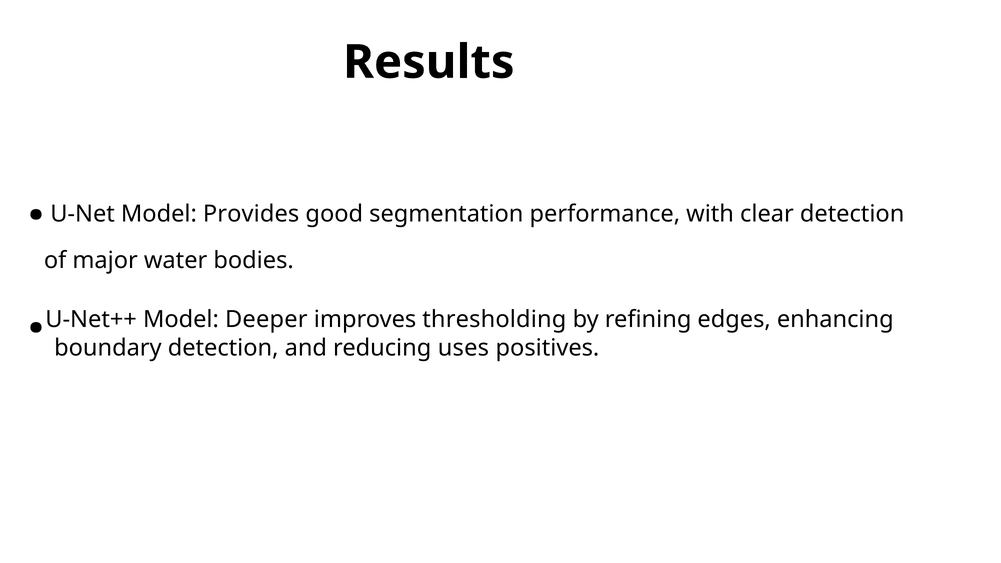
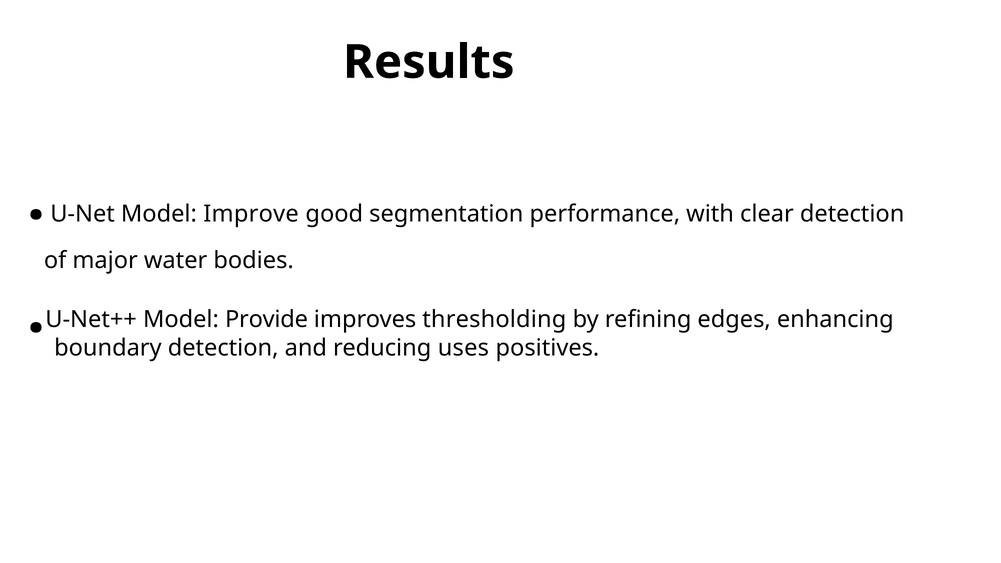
Provides: Provides -> Improve (251, 214)
Deeper: Deeper -> Provide (267, 320)
